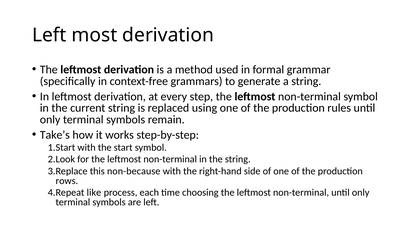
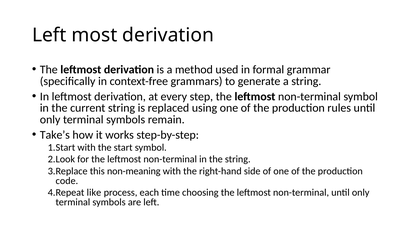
non-because: non-because -> non-meaning (134, 171)
rows: rows -> code (67, 181)
